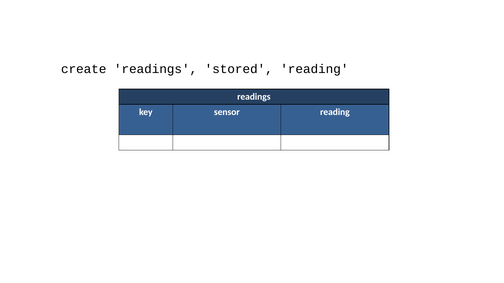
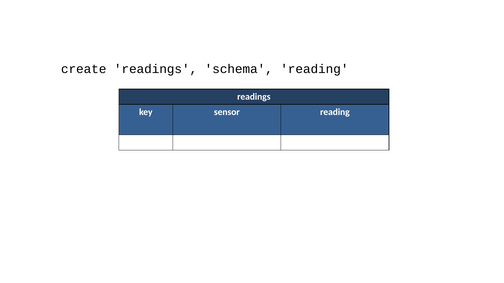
stored: stored -> schema (239, 69)
